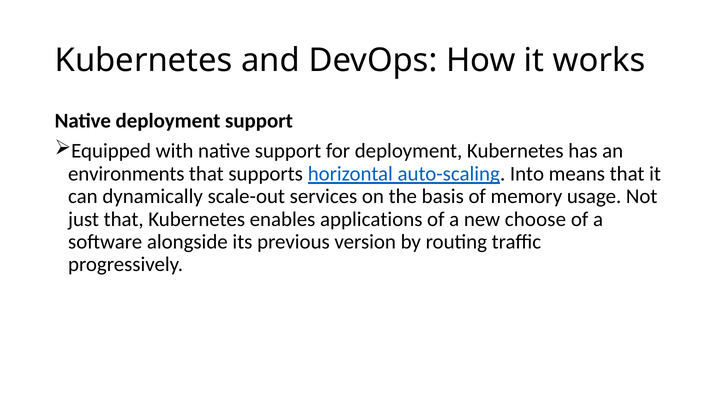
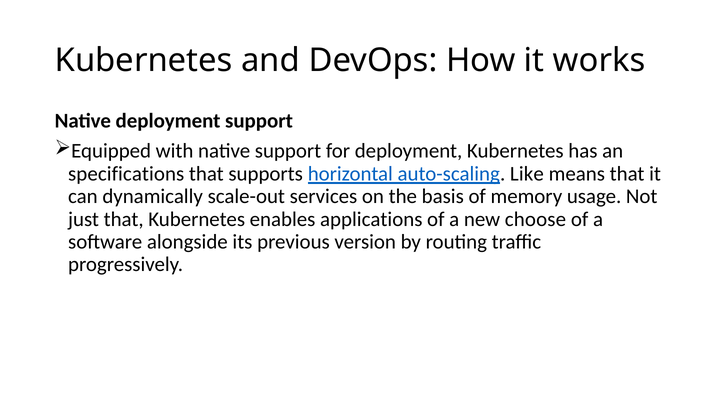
environments: environments -> specifications (126, 174)
Into: Into -> Like (527, 174)
